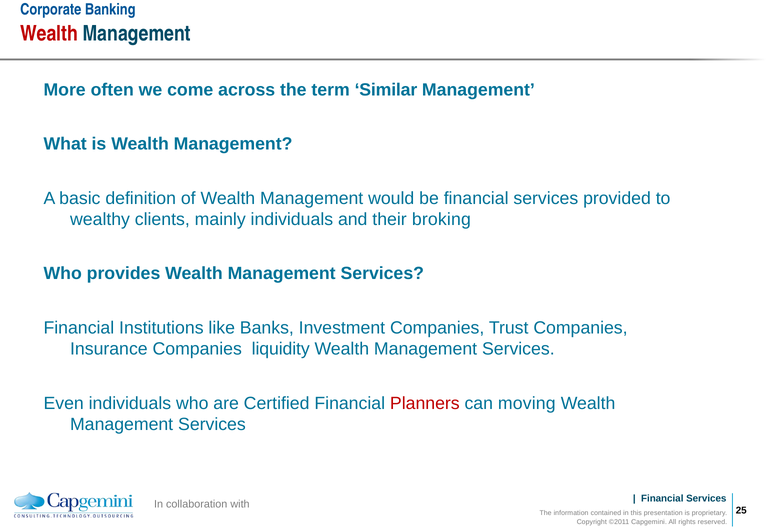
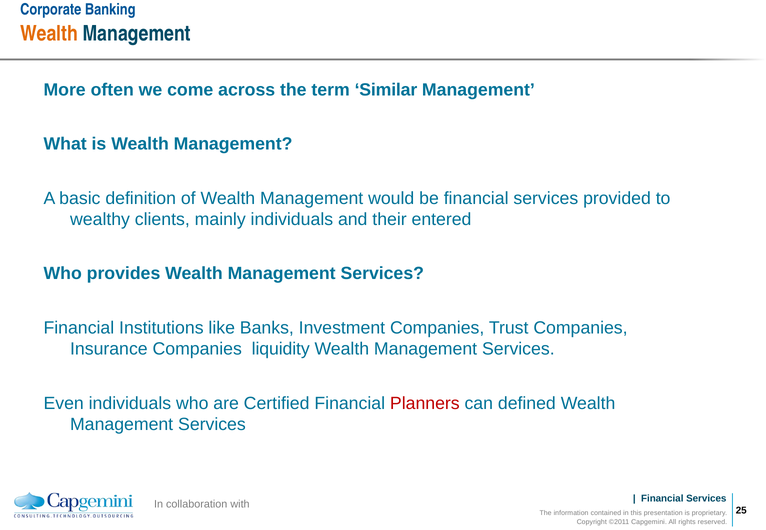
Wealth colour: red -> orange (49, 34)
broking: broking -> entered (442, 220)
moving: moving -> defined (527, 403)
